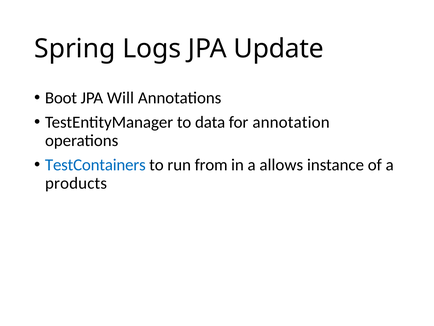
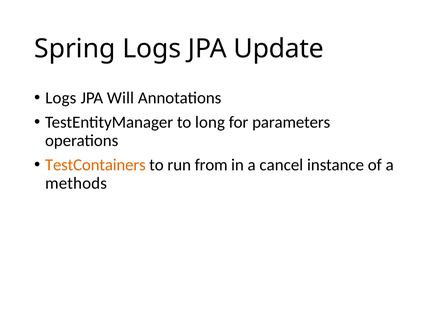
Boot: Boot -> Logs (61, 98)
data: data -> long (210, 122)
annotation: annotation -> parameters (291, 122)
TestContainers colour: blue -> orange (95, 165)
allows: allows -> cancel (281, 165)
products: products -> methods (76, 183)
